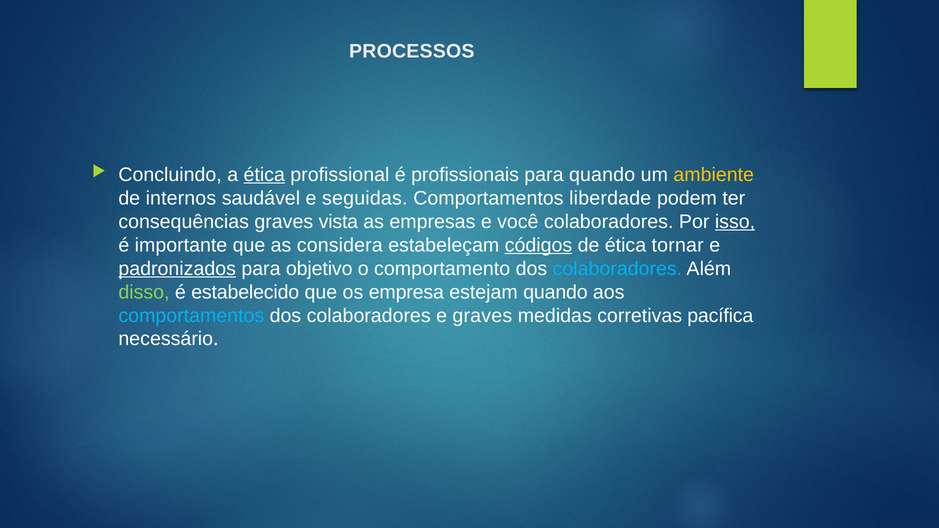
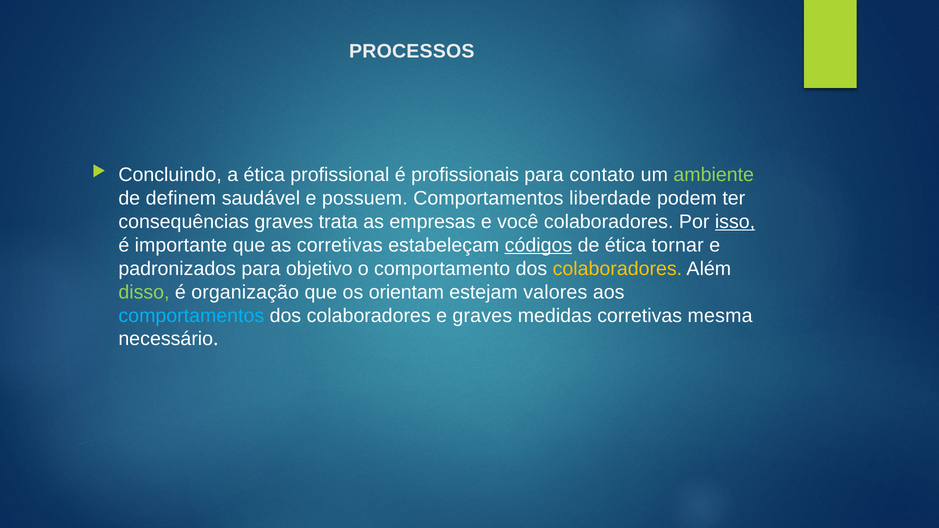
ética underline: present -> none (264, 175)
para quando: quando -> contato (602, 175)
ambiente colour: yellow -> light green (714, 175)
internos: internos -> definem (181, 198)
seguidas: seguidas -> possuem (365, 198)
vista: vista -> trata (338, 222)
as considera: considera -> corretivas (340, 245)
padronizados underline: present -> none (177, 269)
colaboradores colour: light blue -> yellow (617, 269)
estabelecido: estabelecido -> organização (245, 292)
empresa: empresa -> orientam (406, 292)
estejam quando: quando -> valores (555, 292)
pacífica: pacífica -> mesma (720, 316)
